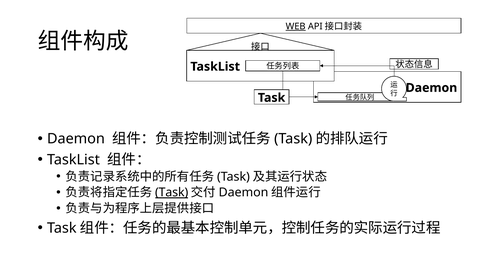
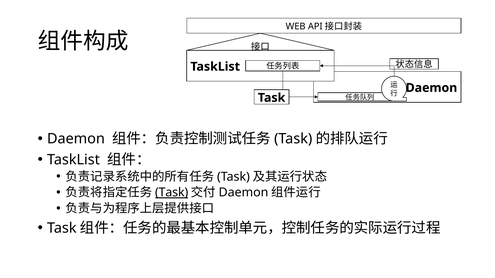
WEB underline: present -> none (296, 26)
